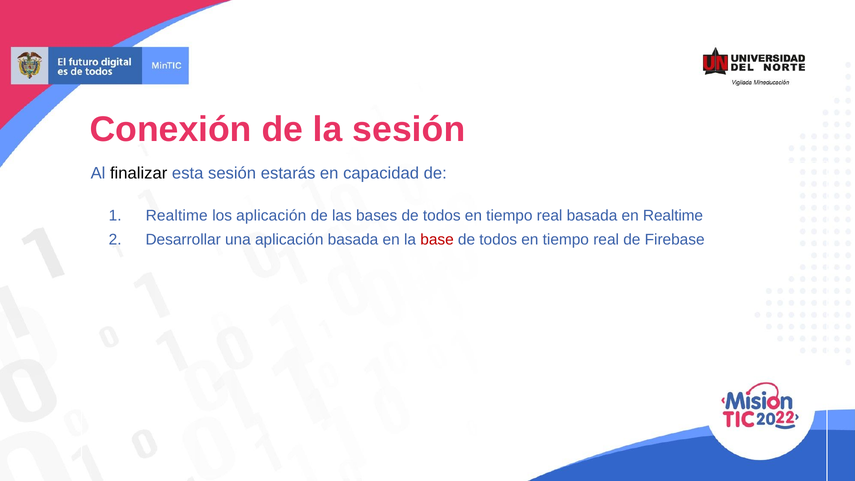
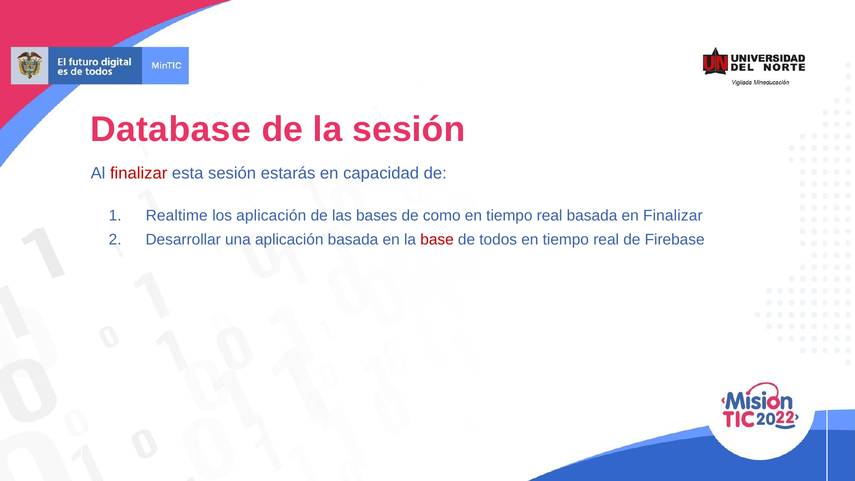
Conexión: Conexión -> Database (170, 130)
finalizar colour: black -> red (139, 173)
bases de todos: todos -> como (442, 216)
en Realtime: Realtime -> Finalizar (673, 216)
